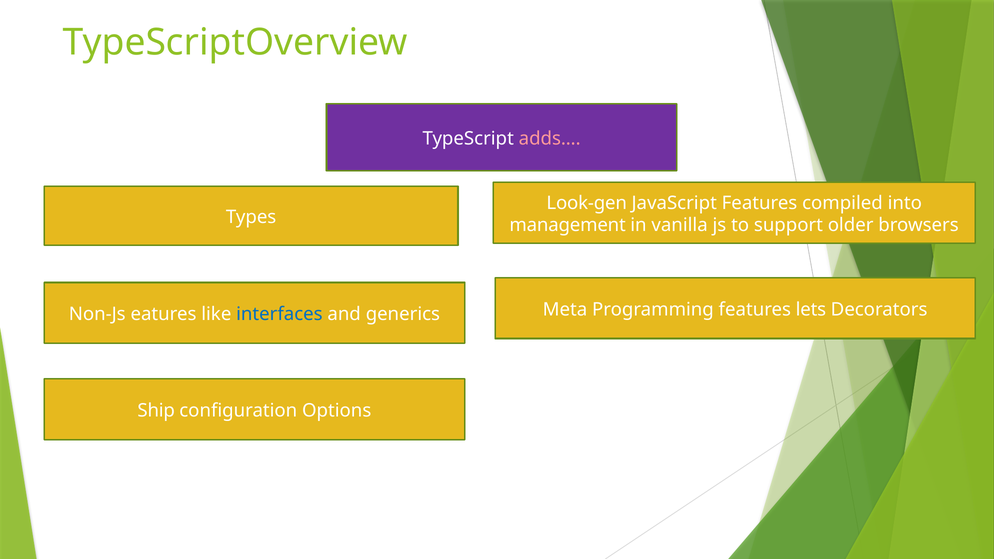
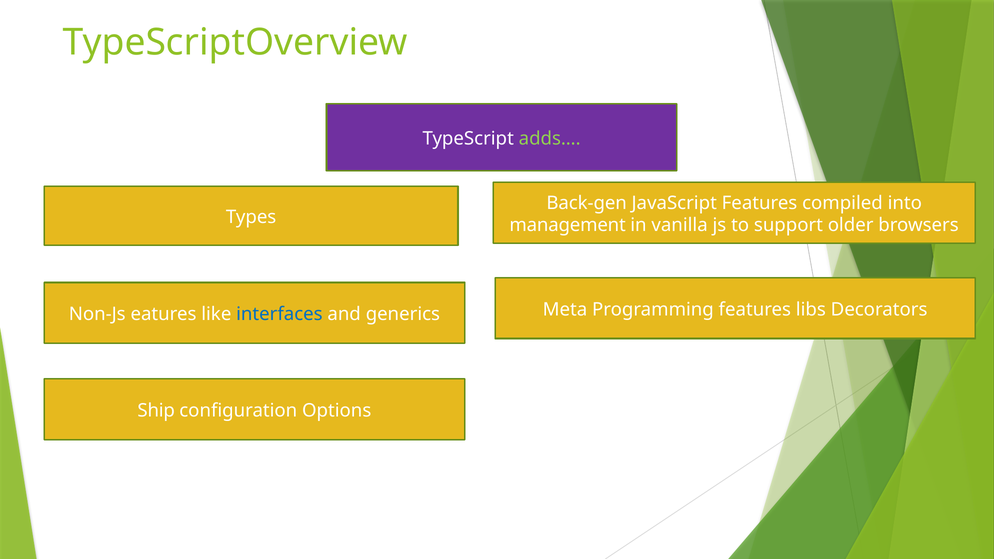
adds… colour: pink -> light green (550, 138)
Look-gen: Look-gen -> Back-gen (587, 203)
lets: lets -> libs (811, 310)
